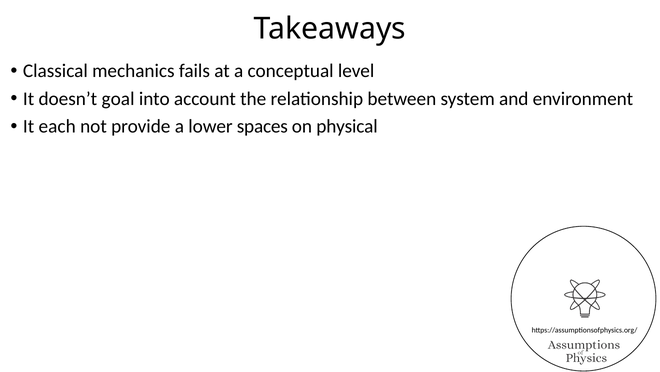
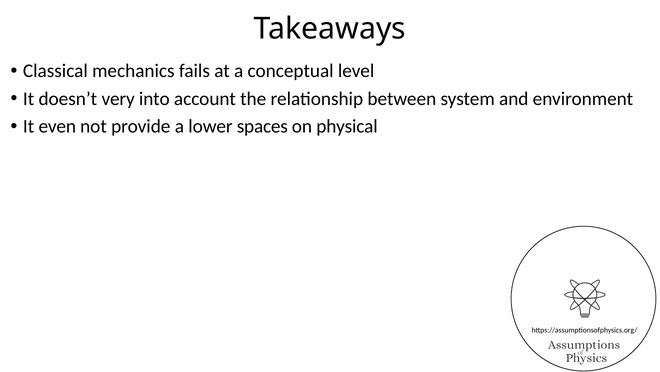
goal: goal -> very (118, 99)
each: each -> even (57, 126)
